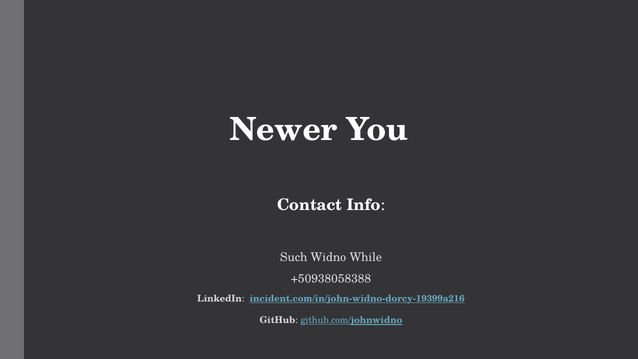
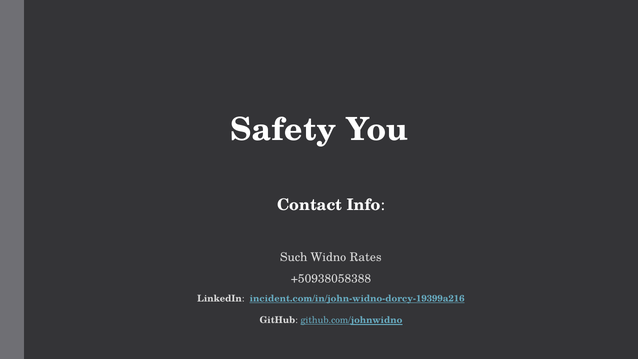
Newer: Newer -> Safety (283, 130)
While: While -> Rates (366, 257)
